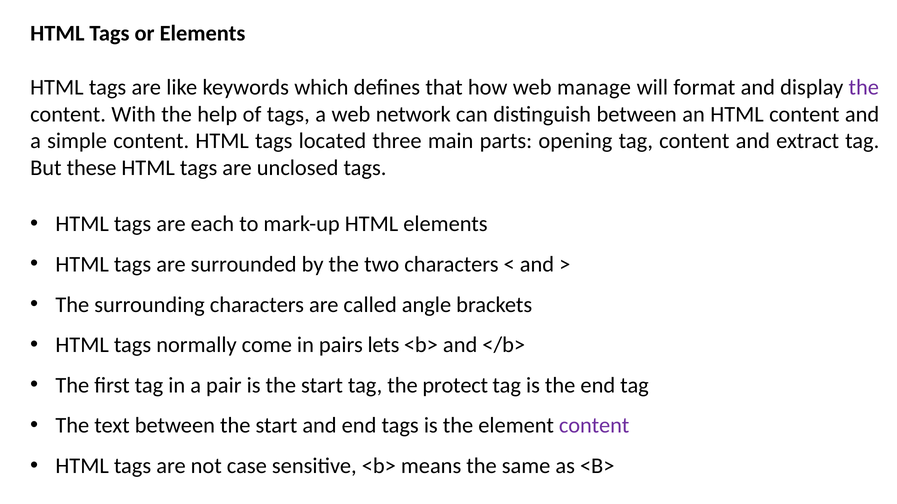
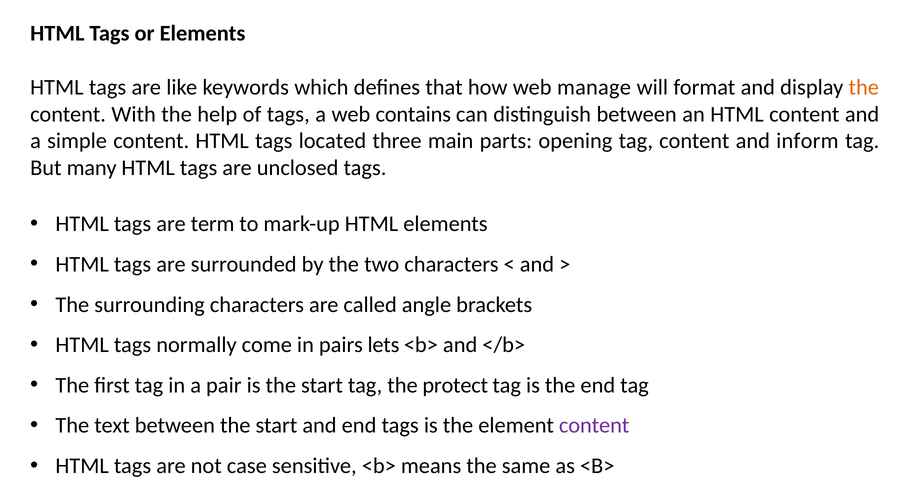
the colour: purple -> orange (864, 87)
network: network -> contains (413, 114)
extract: extract -> inform (807, 141)
these: these -> many (92, 168)
each: each -> term (213, 224)
